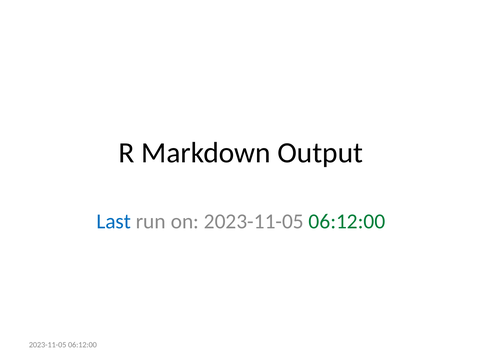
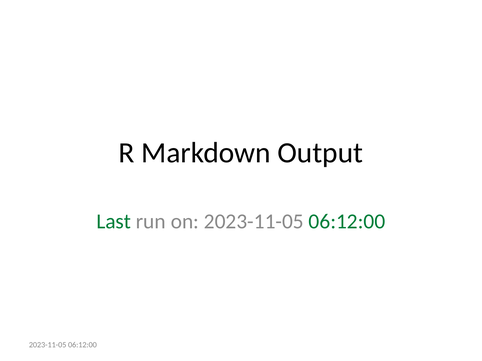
Last colour: blue -> green (114, 222)
